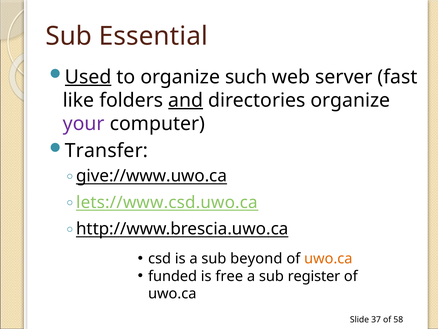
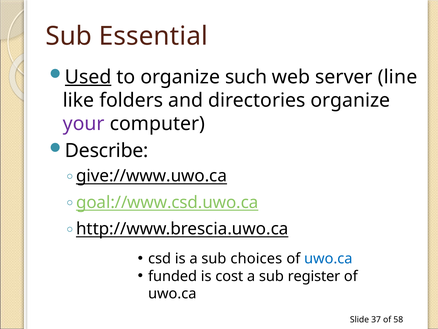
fast: fast -> line (398, 77)
and underline: present -> none (186, 100)
Transfer: Transfer -> Describe (107, 151)
lets://www.csd.uwo.ca: lets://www.csd.uwo.ca -> goal://www.csd.uwo.ca (167, 202)
beyond: beyond -> choices (256, 258)
uwo.ca colour: orange -> blue (328, 258)
free: free -> cost (229, 276)
